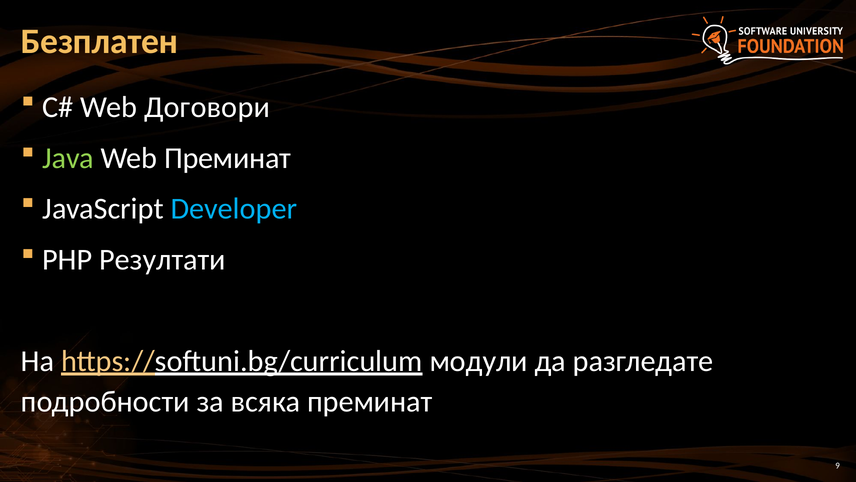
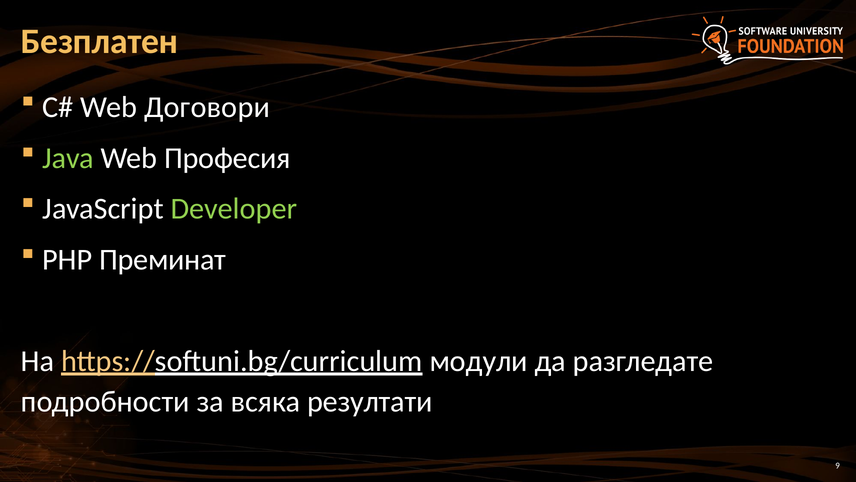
Web Преминат: Преминат -> Професия (227, 158)
Developer colour: light blue -> light green (234, 209)
Резултати: Резултати -> Преминат (163, 259)
всяка преминат: преминат -> резултати (370, 401)
